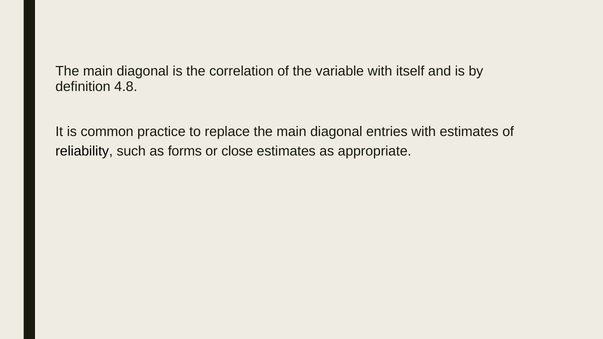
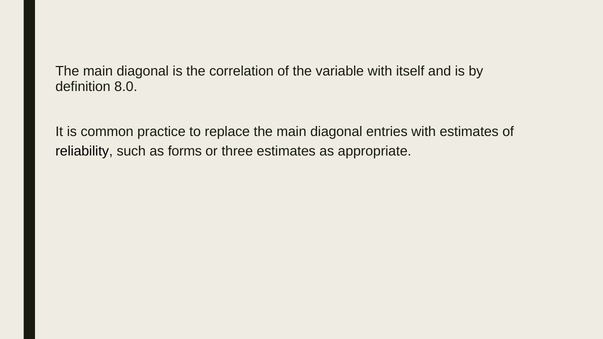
4.8: 4.8 -> 8.0 (126, 87)
close: close -> three (237, 151)
